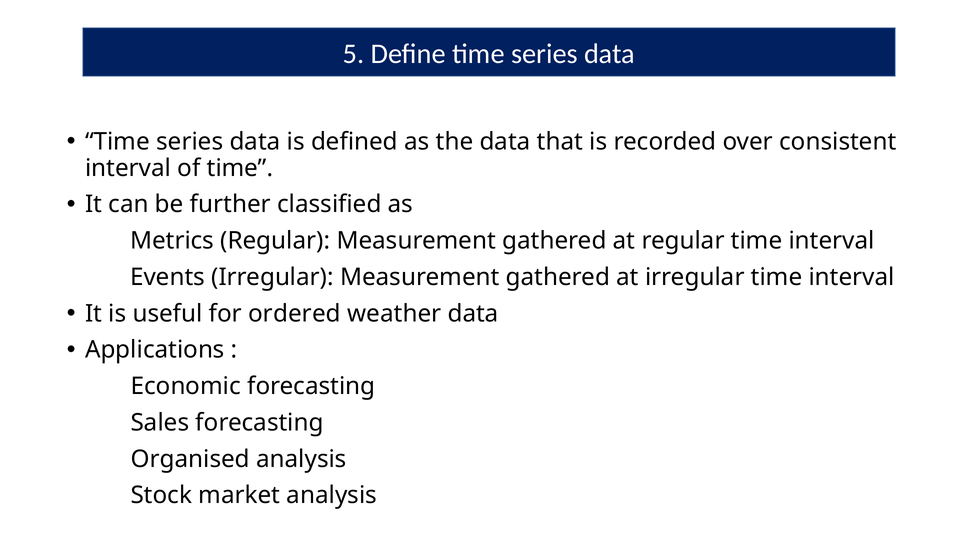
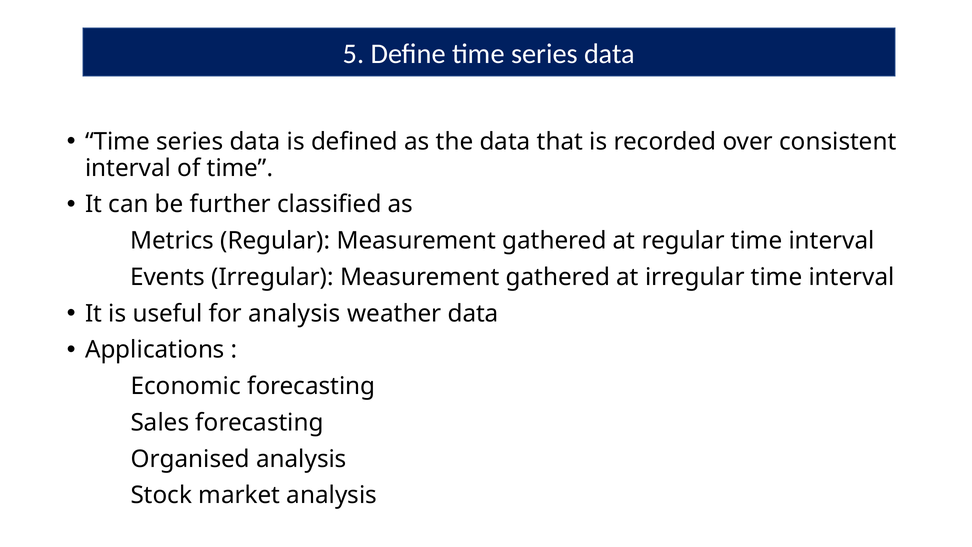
for ordered: ordered -> analysis (294, 313)
